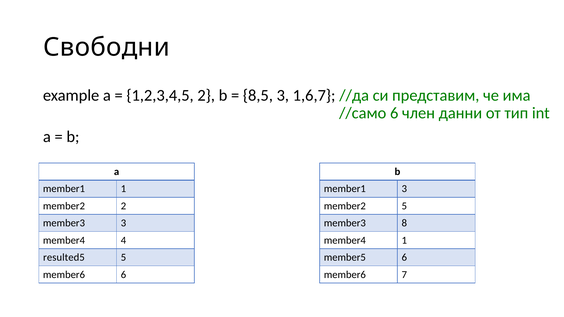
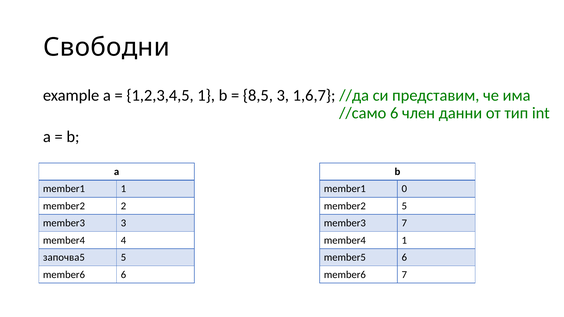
1,2,3,4,5 2: 2 -> 1 (206, 95)
member1 3: 3 -> 0 (404, 189)
member3 8: 8 -> 7 (404, 223)
resulted5: resulted5 -> започва5 (64, 258)
